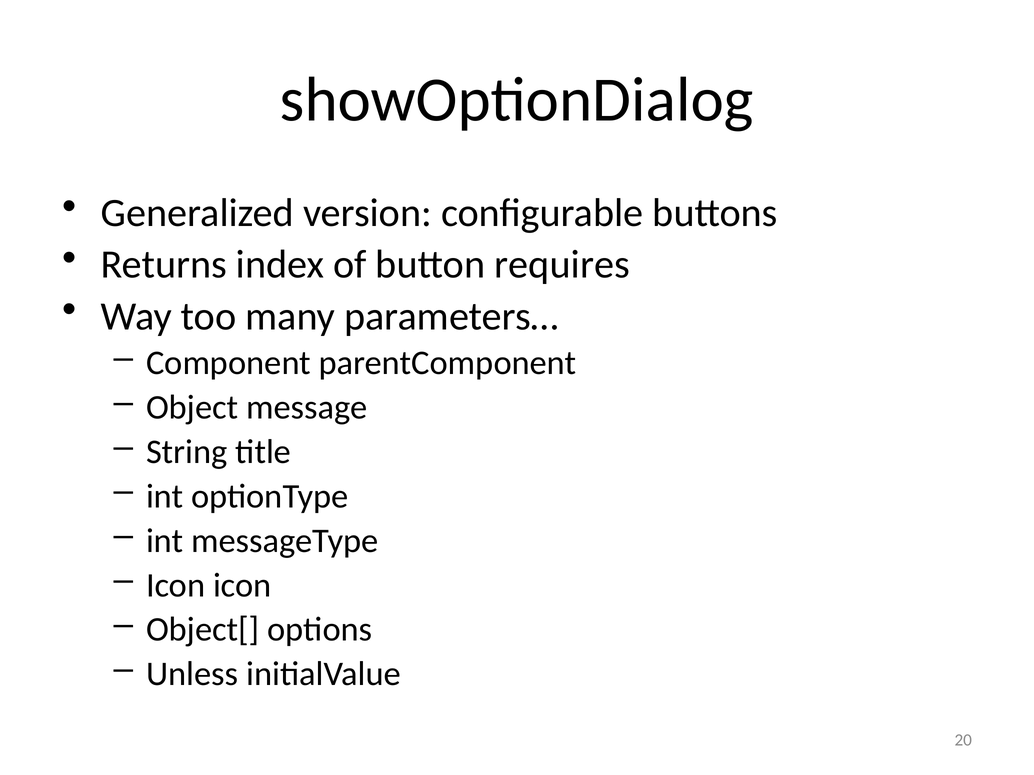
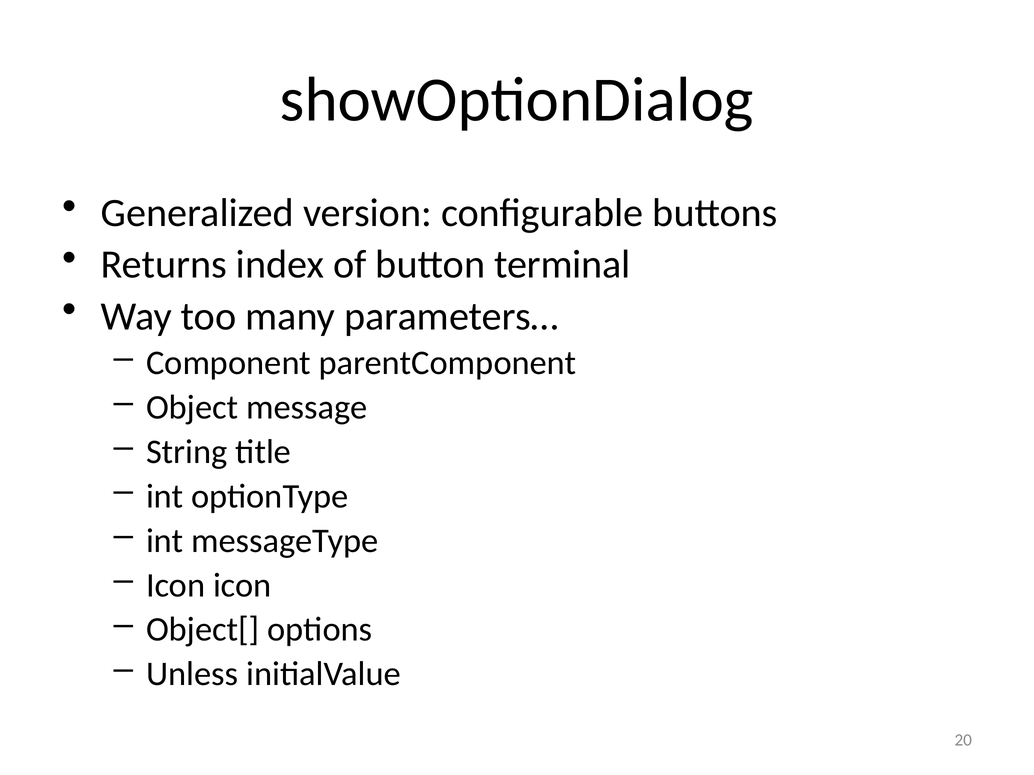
requires: requires -> terminal (562, 265)
